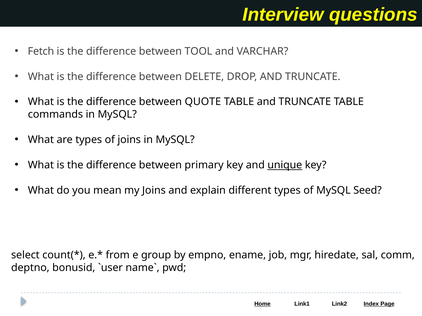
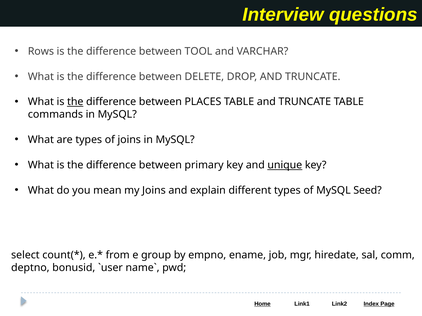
Fetch: Fetch -> Rows (41, 51)
the underline: none -> present (75, 102)
QUOTE: QUOTE -> PLACES (203, 102)
